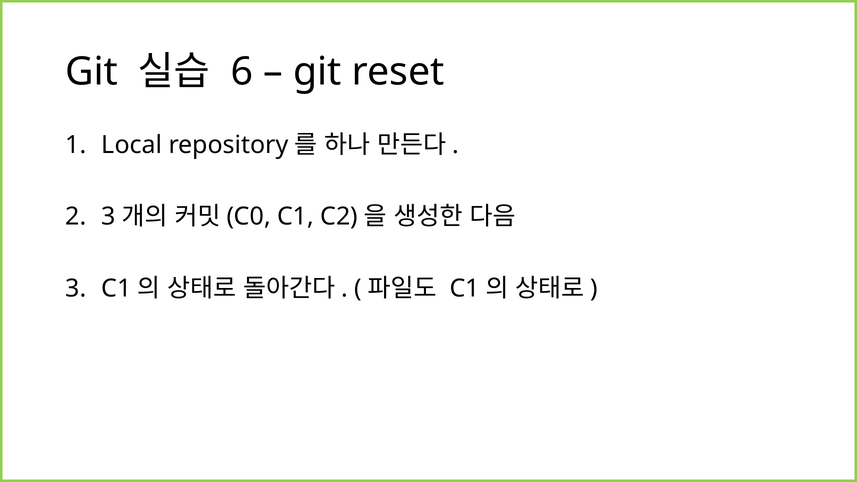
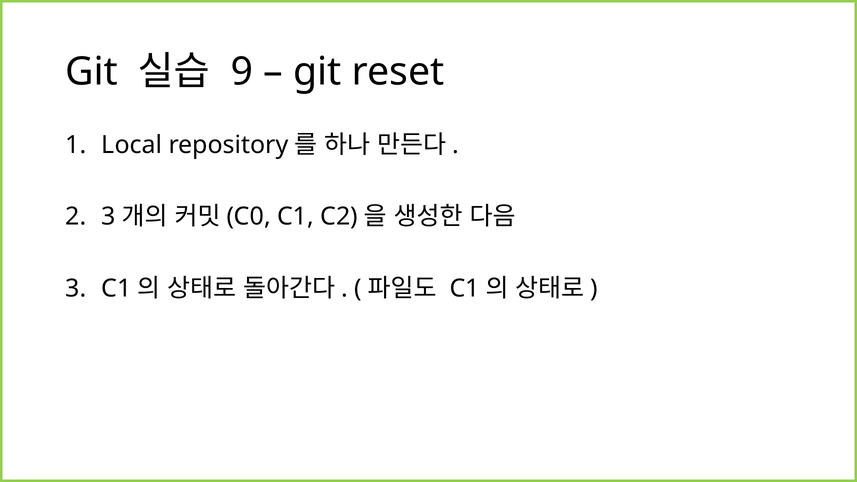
6: 6 -> 9 (242, 72)
